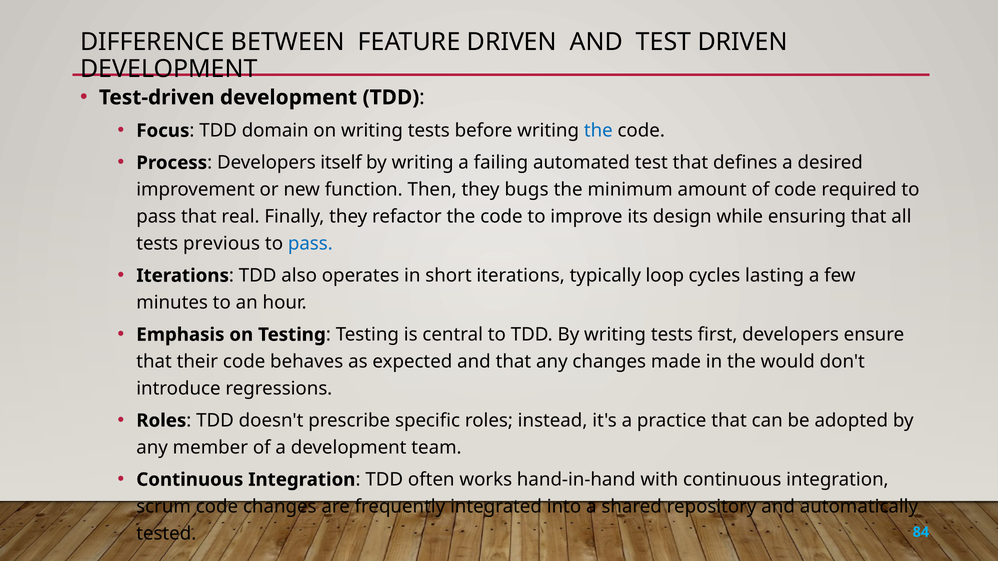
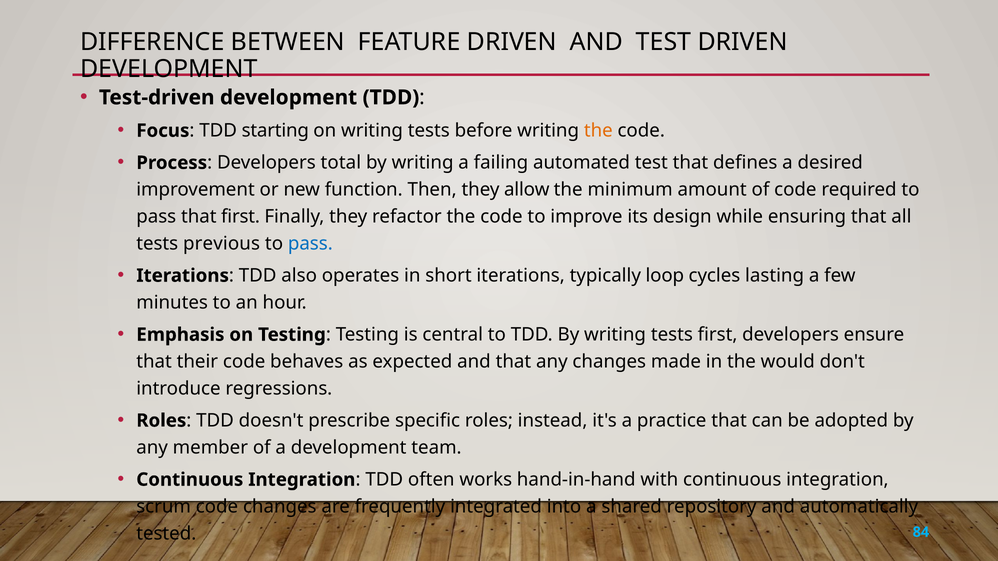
domain: domain -> starting (275, 131)
the colour: blue -> orange (598, 131)
itself: itself -> total (341, 163)
bugs: bugs -> allow (527, 190)
that real: real -> first (241, 217)
